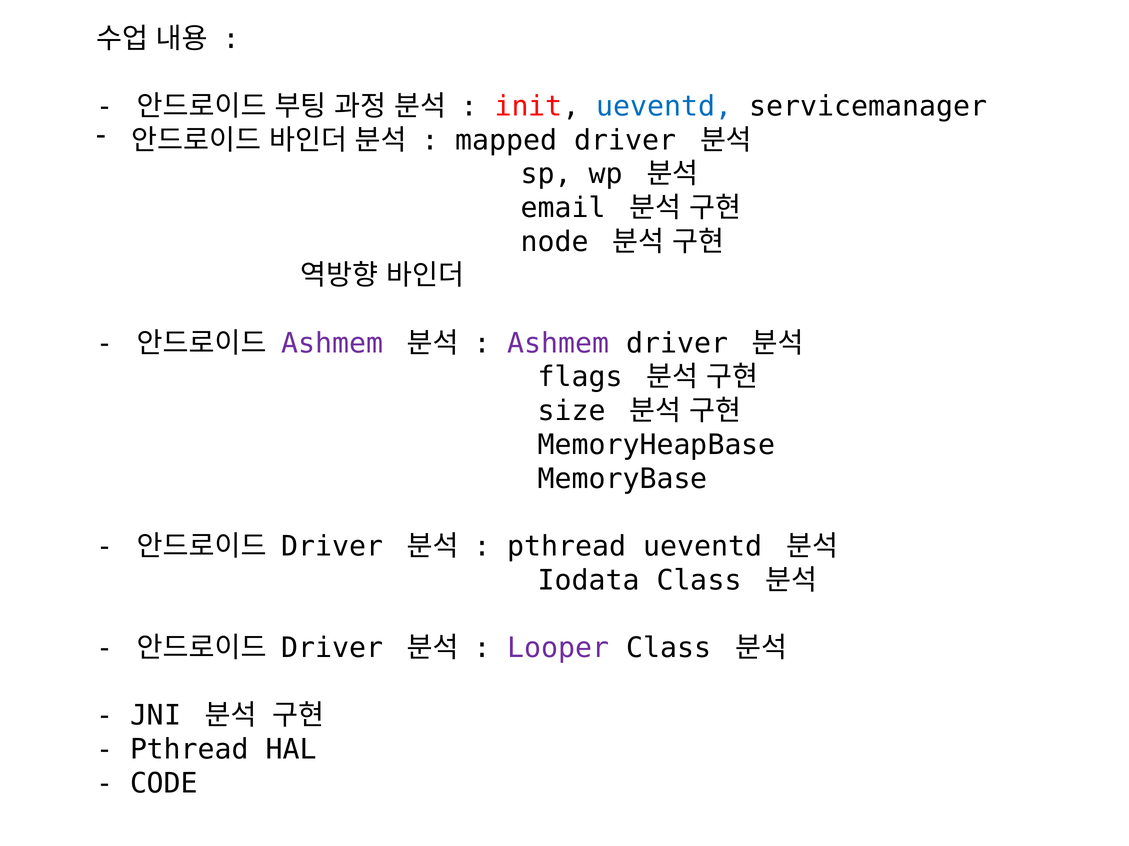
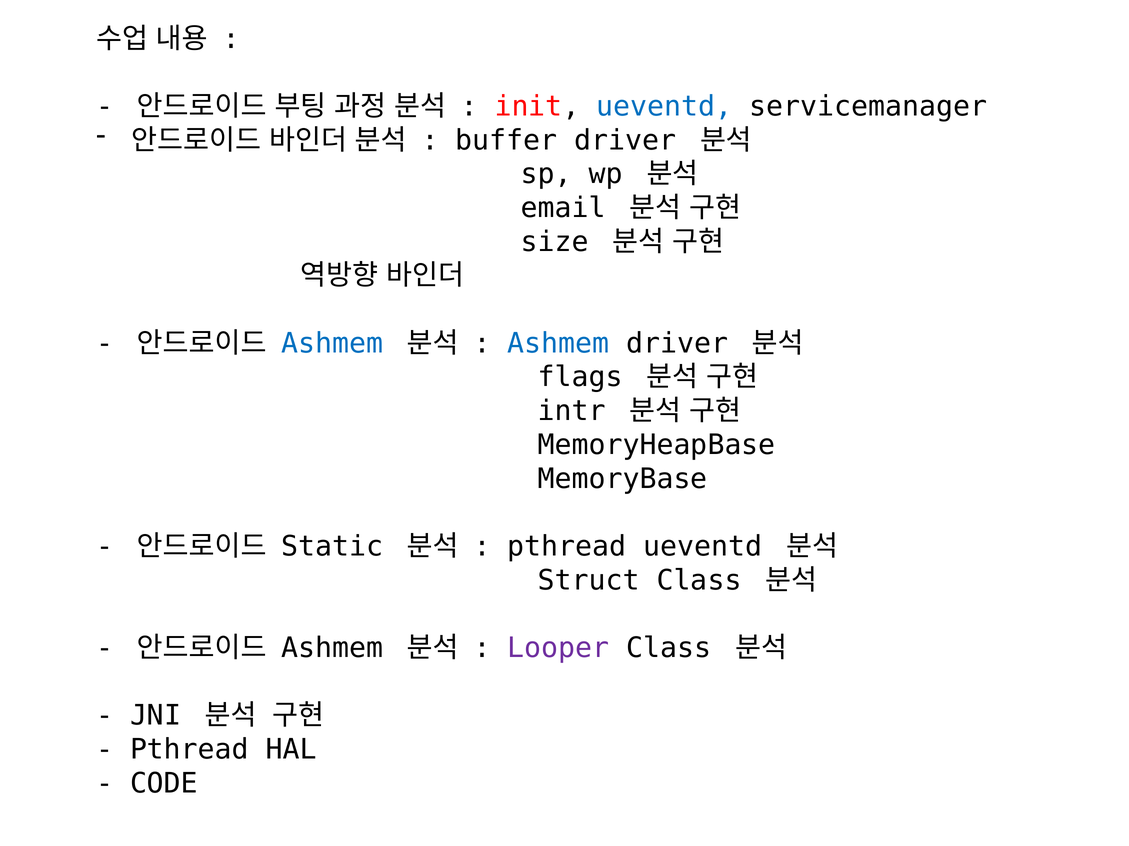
mapped: mapped -> buffer (506, 140)
node: node -> size (555, 242)
Ashmem colour: purple -> blue (332, 344)
Ashmem colour: purple -> blue (558, 344)
size: size -> intr (572, 411)
Driver: Driver -> Static (332, 547)
Iodata: Iodata -> Struct (589, 581)
Driver: Driver -> Ashmem (332, 648)
